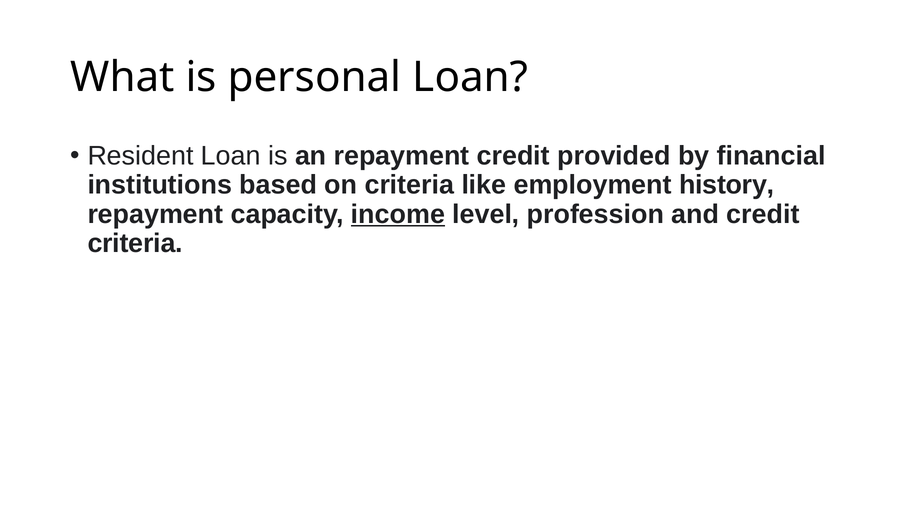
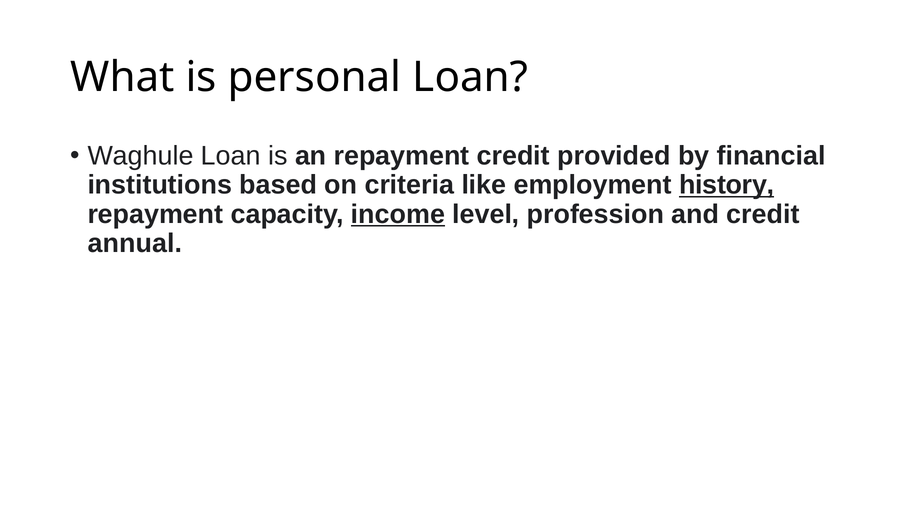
Resident: Resident -> Waghule (141, 156)
history underline: none -> present (727, 185)
criteria: criteria -> annual (135, 243)
